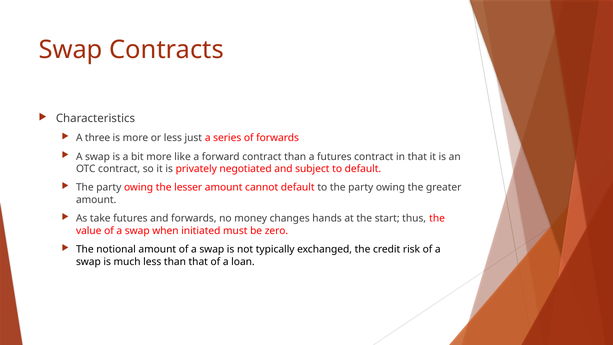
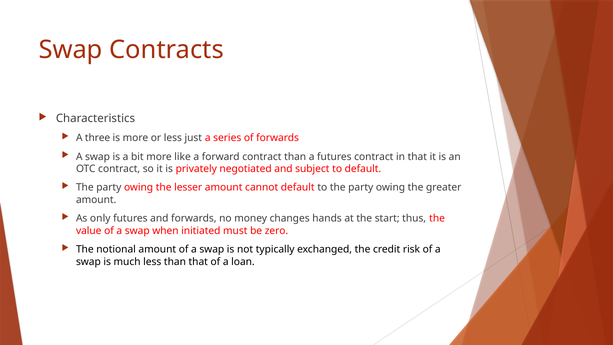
take: take -> only (100, 218)
